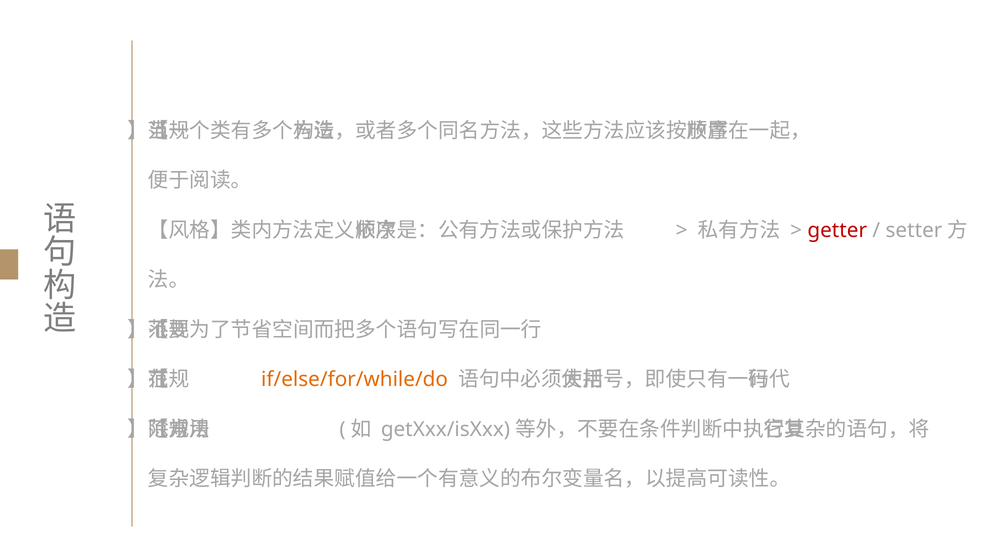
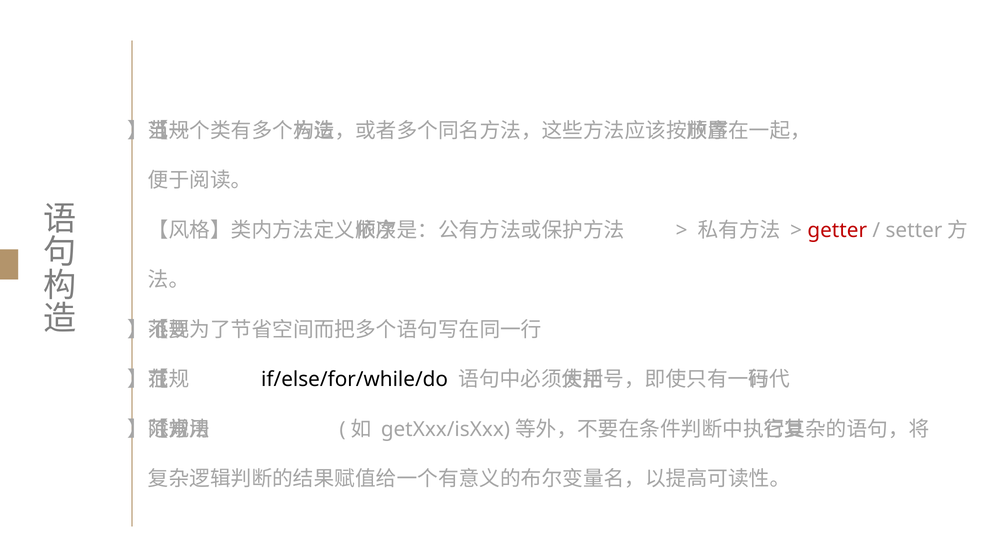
if/else/for/while/do colour: orange -> black (355, 379)
